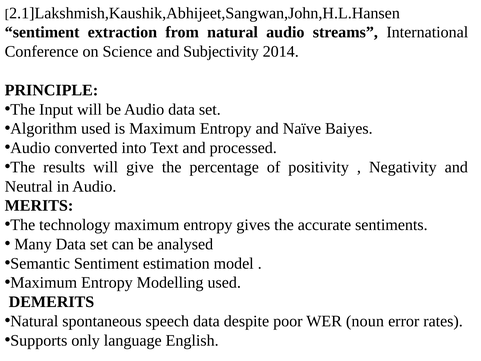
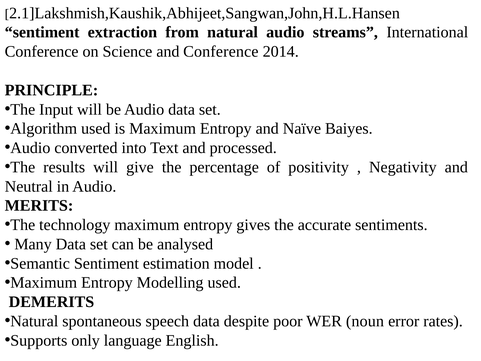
and Subjectivity: Subjectivity -> Conference (221, 52)
